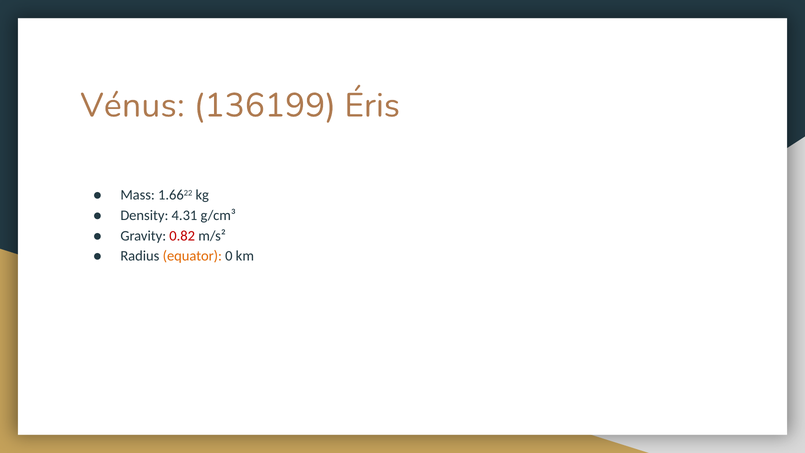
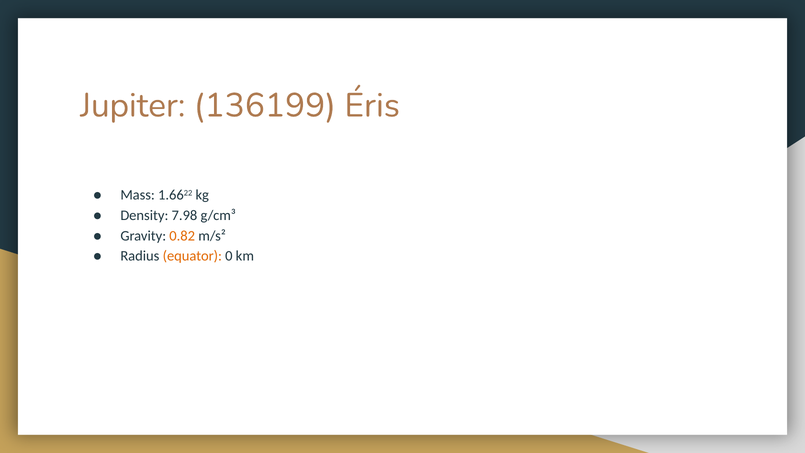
Vénus: Vénus -> Jupiter (133, 105)
4.31: 4.31 -> 7.98 (184, 215)
0.82 colour: red -> orange (182, 236)
